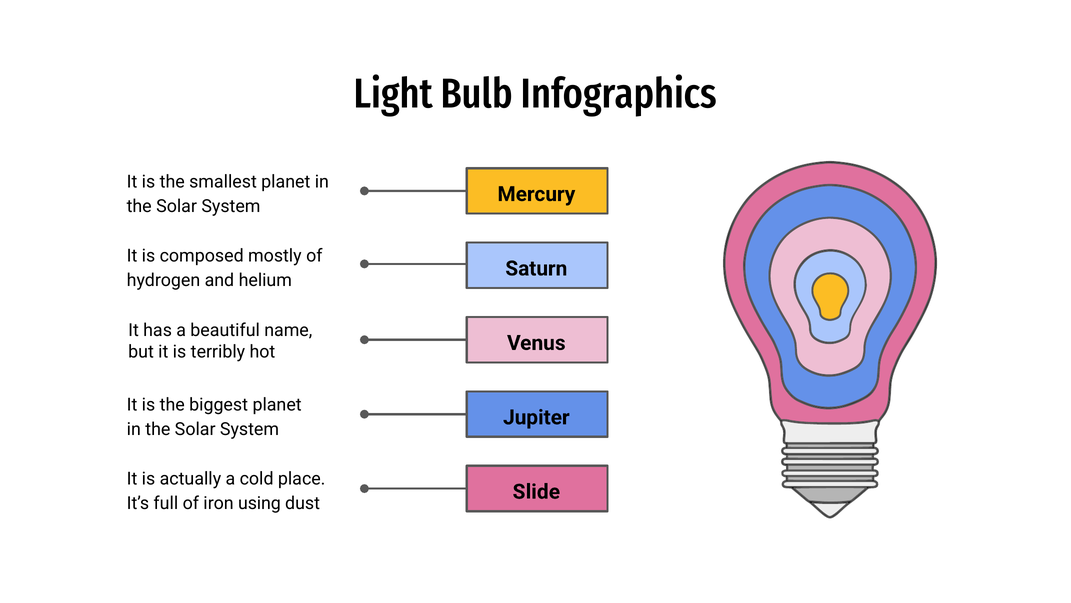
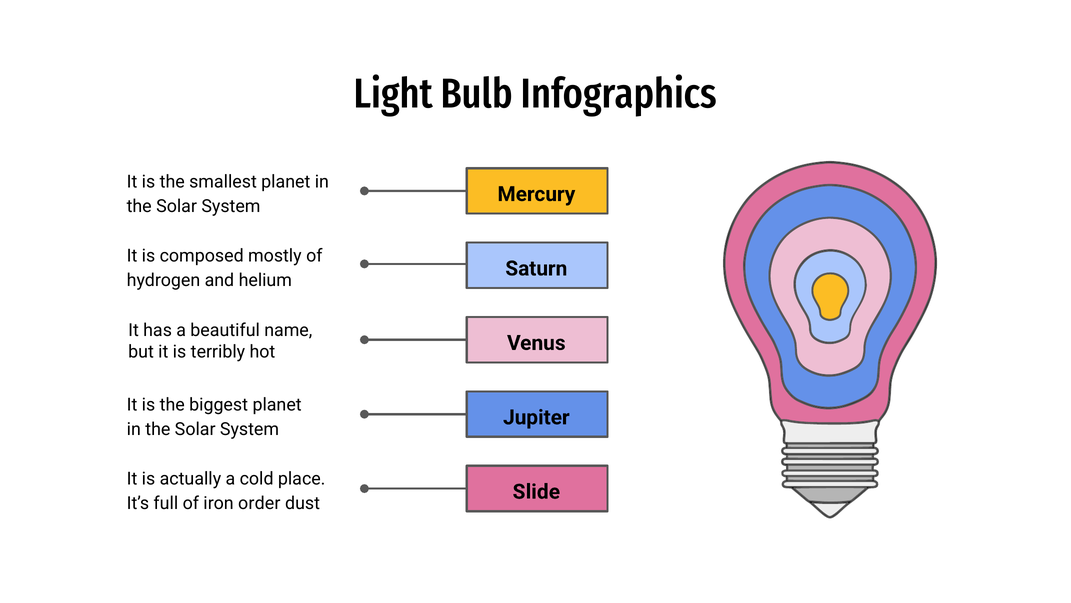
using: using -> order (259, 503)
